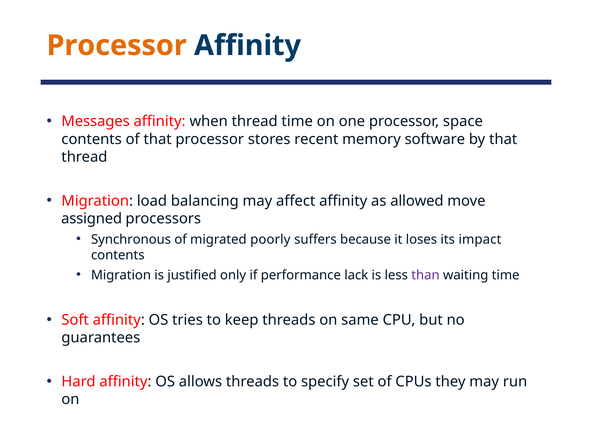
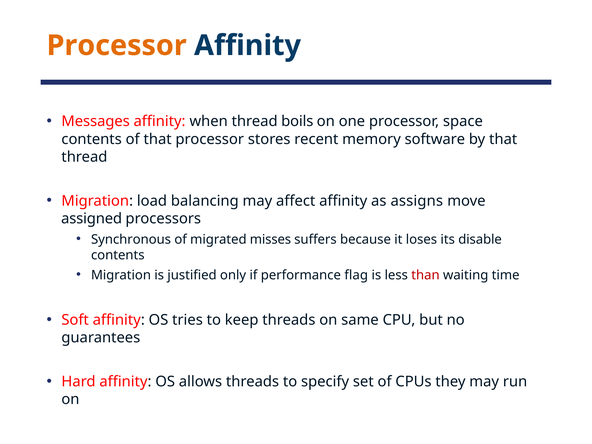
thread time: time -> boils (297, 121)
allowed: allowed -> assigns (417, 201)
poorly: poorly -> misses (270, 239)
impact: impact -> disable (480, 239)
lack: lack -> flag (356, 275)
than colour: purple -> red (425, 275)
